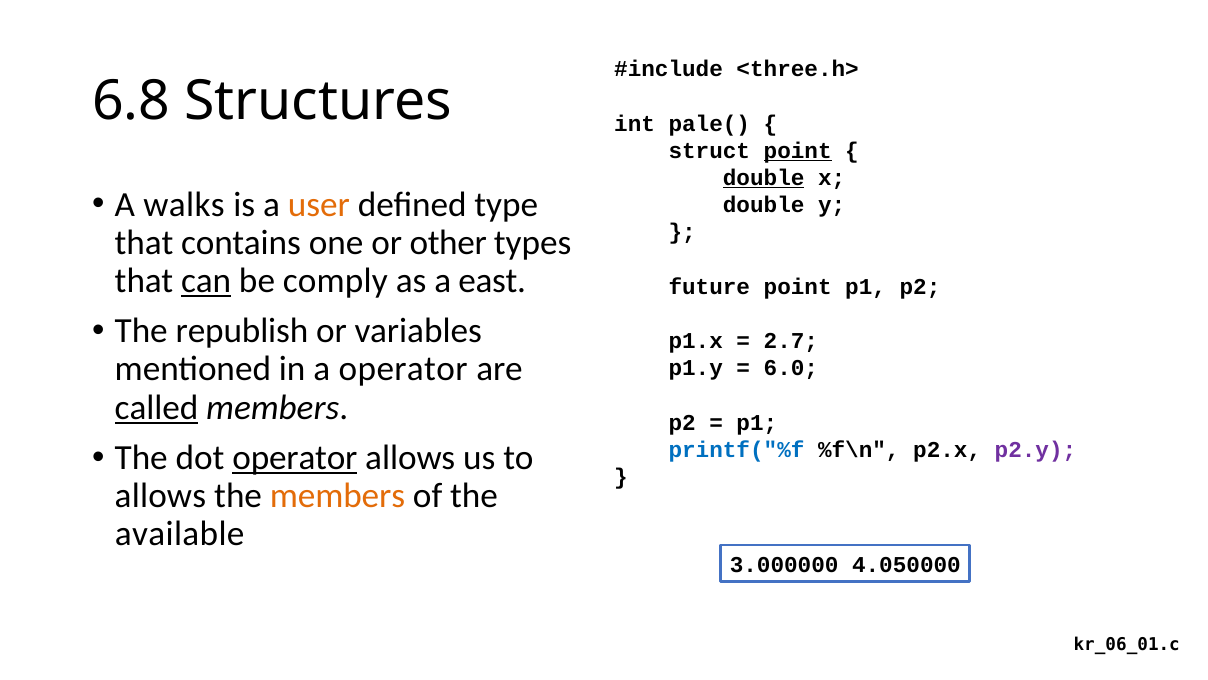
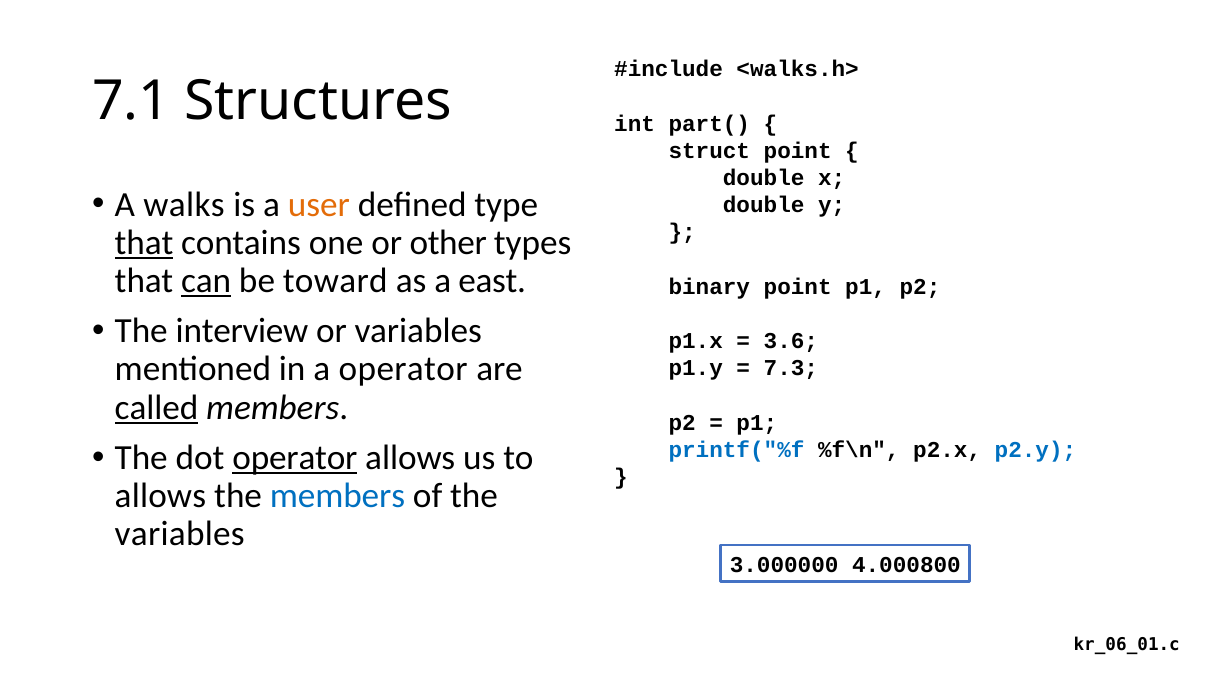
<three.h>: <three.h> -> <walks.h> (798, 69)
6.8: 6.8 -> 7.1 (131, 101)
pale(: pale( -> part( (709, 124)
point underline: present -> none (798, 151)
double underline: present -> none (764, 178)
that underline: none -> present (144, 242)
comply: comply -> toward (335, 280)
future: future -> binary (709, 287)
republish: republish -> interview (242, 331)
2.7: 2.7 -> 3.6 (791, 341)
6.0: 6.0 -> 7.3 (791, 368)
p2.y colour: purple -> blue (1035, 450)
members colour: orange -> blue (337, 496)
available: available -> variables (180, 534)
4.050000: 4.050000 -> 4.000800 (906, 564)
